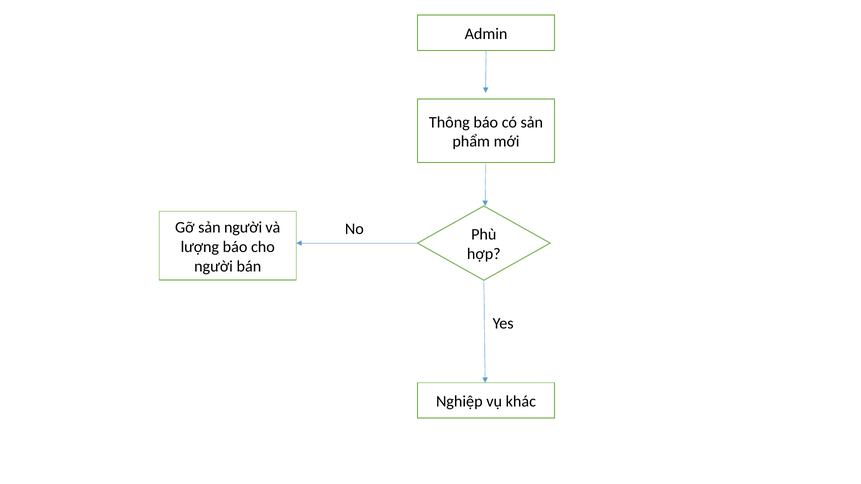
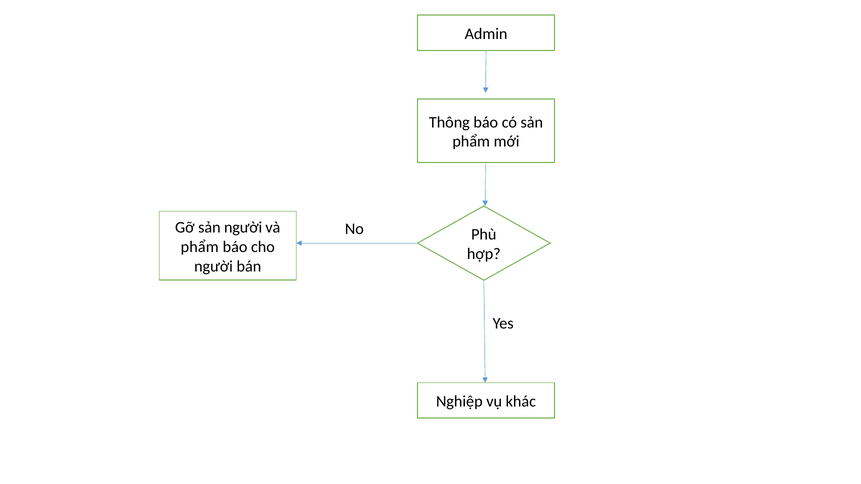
lượng: lượng -> phẩm (200, 247)
